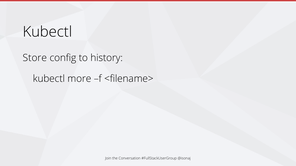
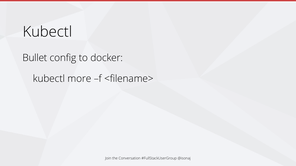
Store: Store -> Bullet (35, 58)
history: history -> docker (107, 58)
